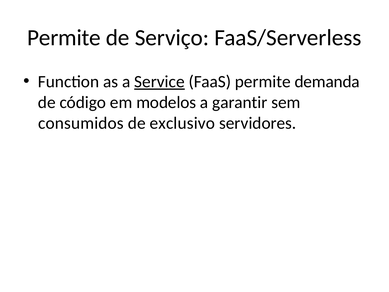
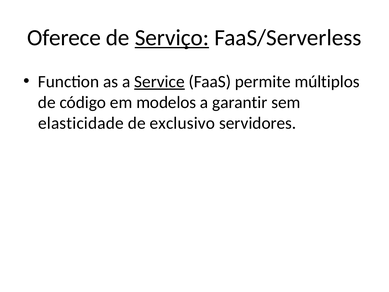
Permite: Permite -> Oferece (64, 38)
Serviço underline: none -> present (172, 38)
demanda: demanda -> múltiplos (327, 82)
consumidos: consumidos -> elasticidade (81, 123)
